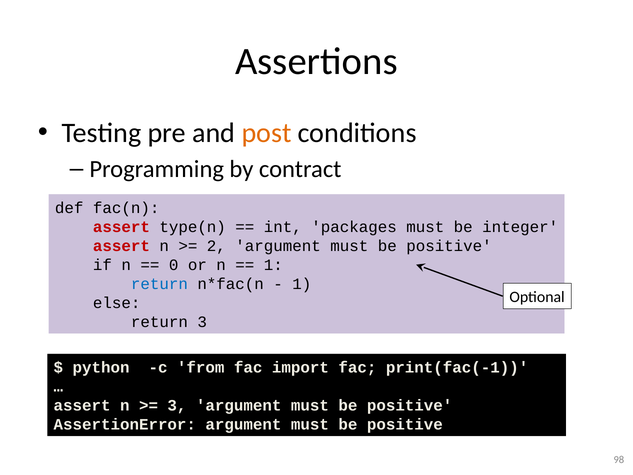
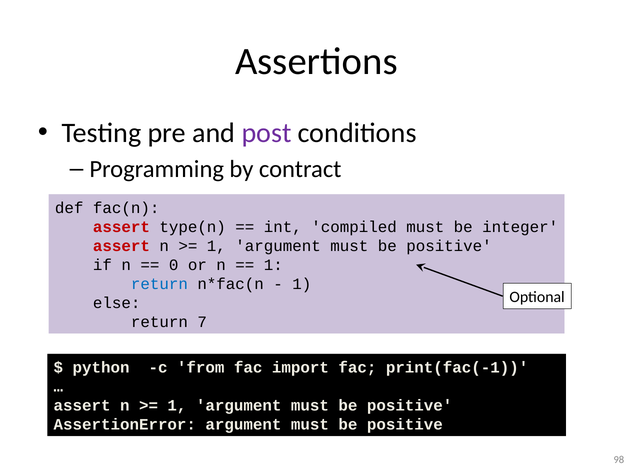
post colour: orange -> purple (267, 133)
packages: packages -> compiled (354, 227)
2: 2 -> 1 (216, 246)
return 3: 3 -> 7 (202, 322)
3: 3 -> 1 (177, 405)
